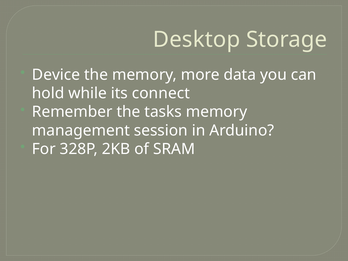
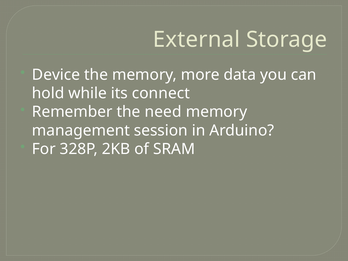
Desktop: Desktop -> External (197, 40)
tasks: tasks -> need (163, 112)
